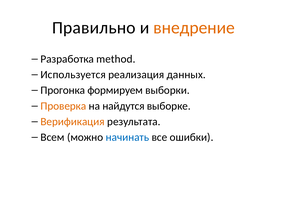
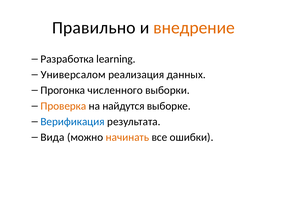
method: method -> learning (116, 59)
Используется: Используется -> Универсалом (73, 75)
формируем: формируем -> численного (115, 90)
Верификация colour: orange -> blue (73, 122)
Всем: Всем -> Вида (52, 137)
начинать colour: blue -> orange (127, 137)
